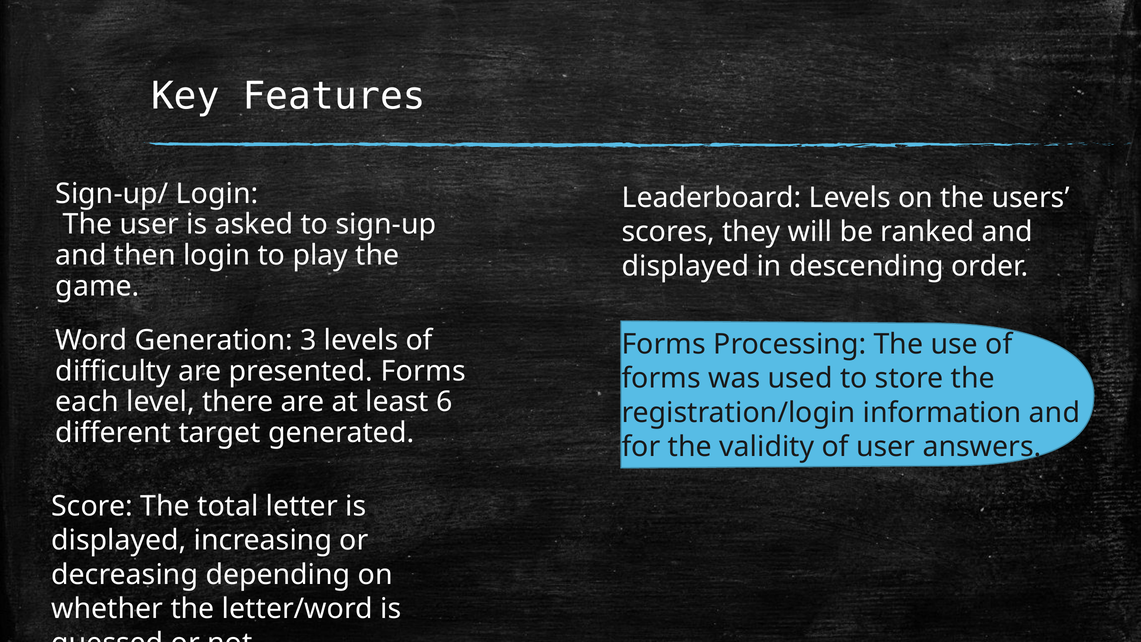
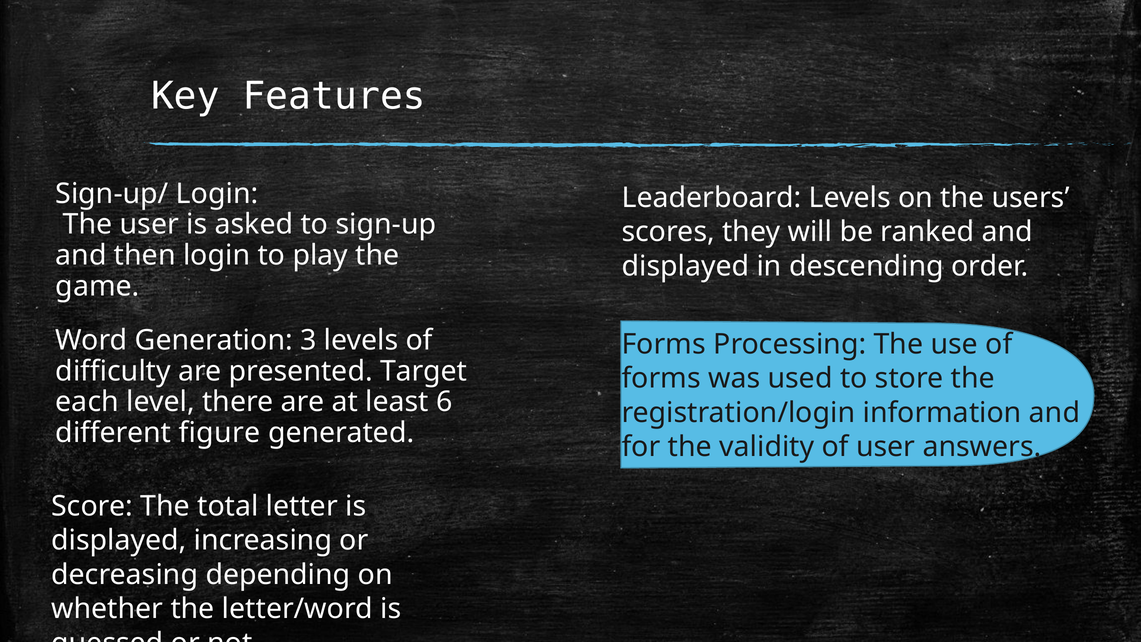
presented Forms: Forms -> Target (424, 371)
target: target -> figure (219, 433)
